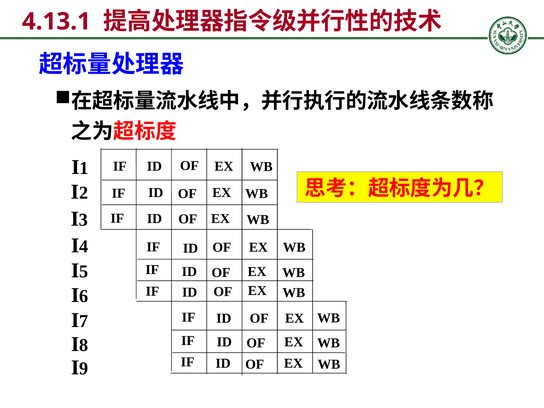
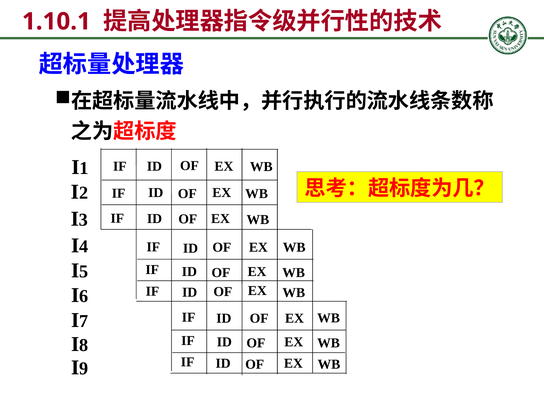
4.13.1: 4.13.1 -> 1.10.1 (56, 21)
